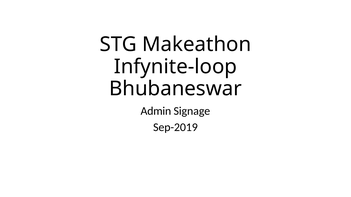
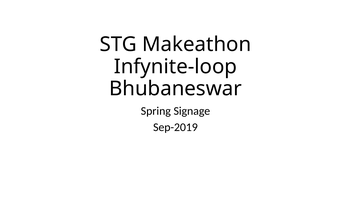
Admin: Admin -> Spring (156, 111)
